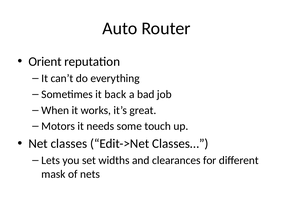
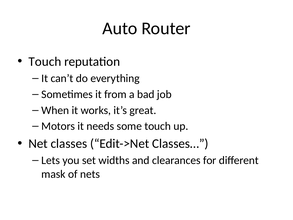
Orient: Orient -> Touch (45, 61)
back: back -> from (115, 94)
